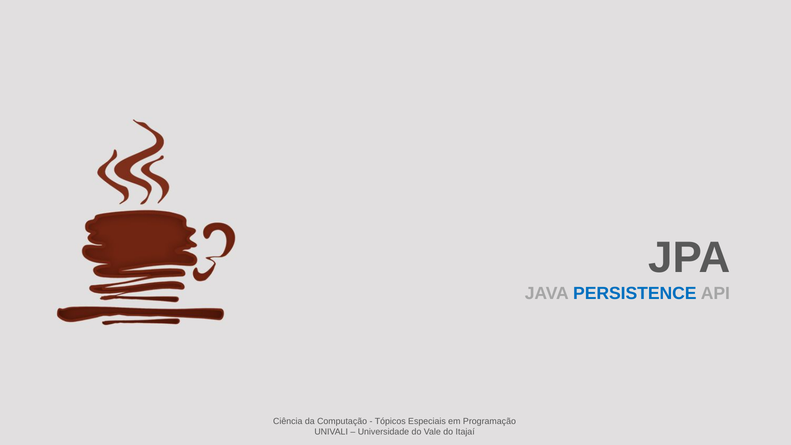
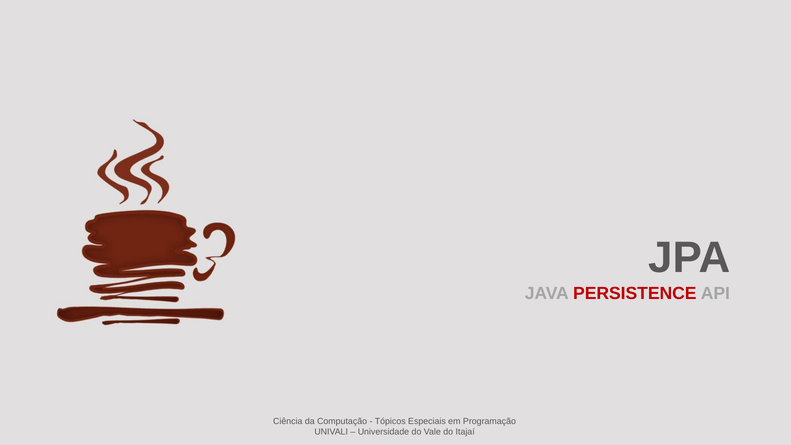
PERSISTENCE colour: blue -> red (635, 293)
